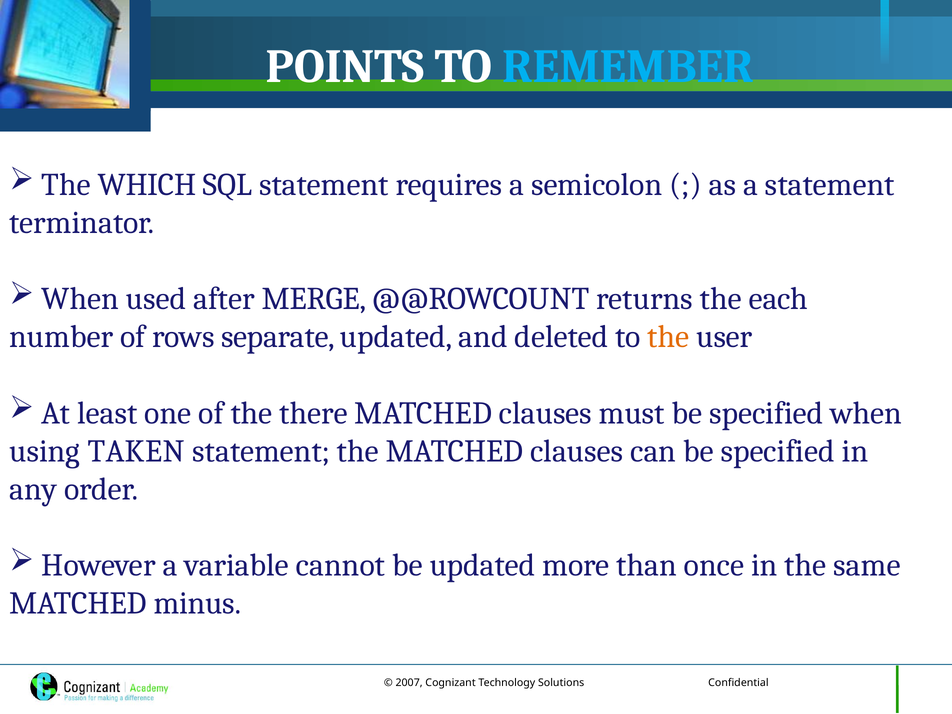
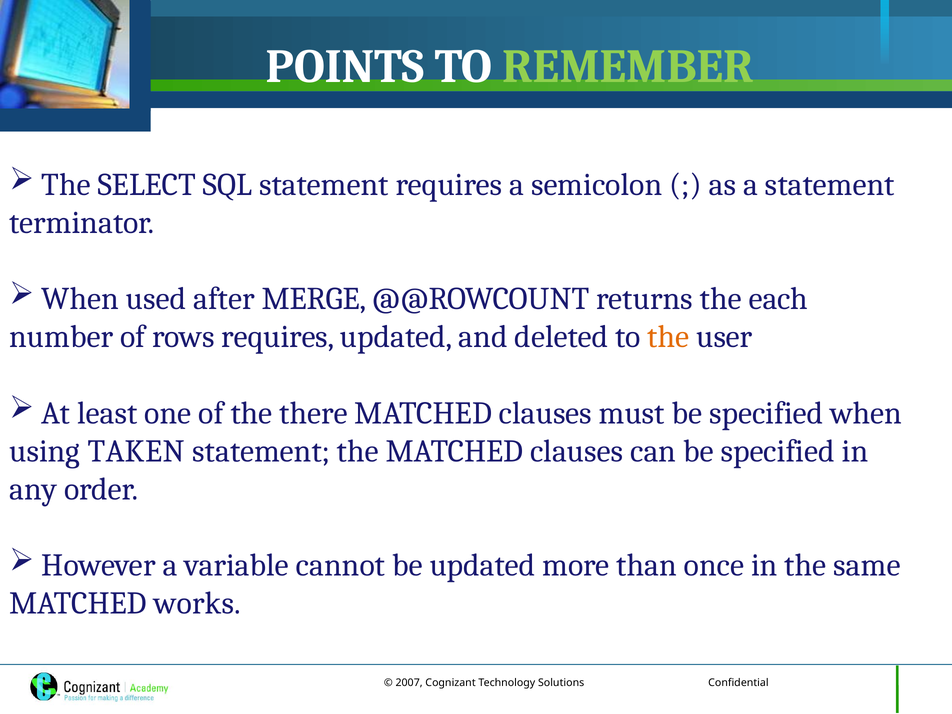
REMEMBER colour: light blue -> light green (628, 66)
WHICH: WHICH -> SELECT (147, 185)
rows separate: separate -> requires (278, 337)
minus: minus -> works (197, 603)
